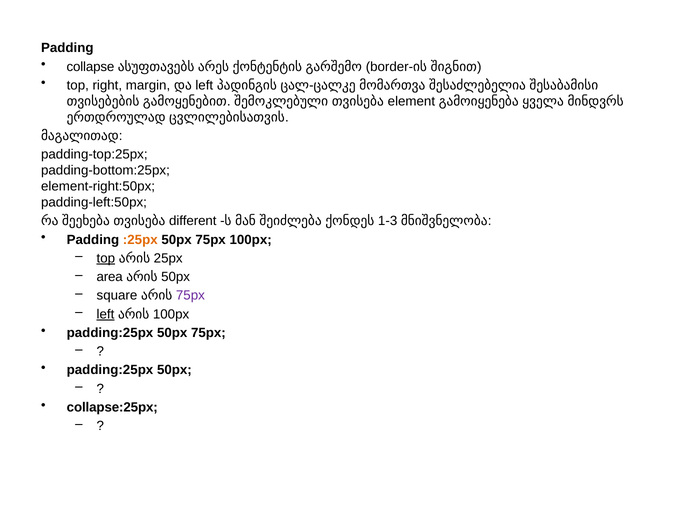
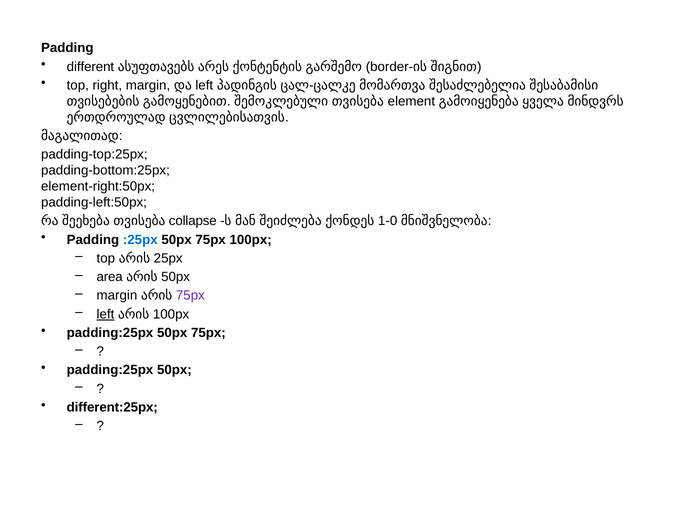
collapse: collapse -> different (90, 67)
different: different -> collapse (193, 221)
1-3: 1-3 -> 1-0 (388, 221)
:25px colour: orange -> blue (140, 240)
top underline: present -> none (106, 258)
square: square -> margin (117, 296)
collapse:25px: collapse:25px -> different:25px (112, 407)
